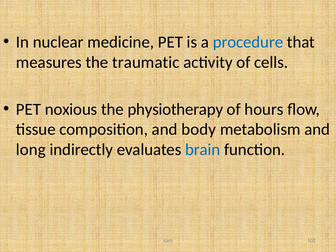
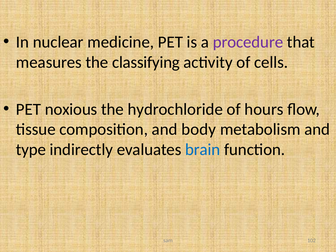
procedure colour: blue -> purple (248, 42)
traumatic: traumatic -> classifying (146, 62)
physiotherapy: physiotherapy -> hydrochloride (175, 109)
long: long -> type (31, 150)
